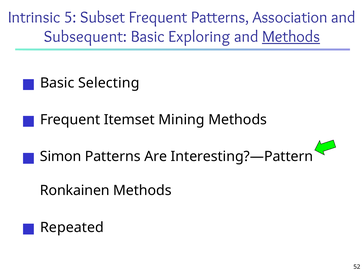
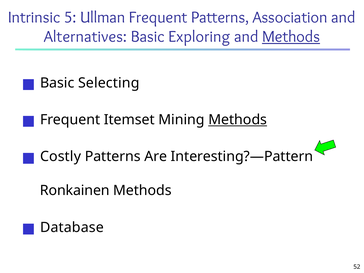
Subset: Subset -> Ullman (103, 17)
Subsequent: Subsequent -> Alternatives (85, 37)
Methods underline: none -> present (238, 120)
Simon: Simon -> Costly (61, 157)
Repeated: Repeated -> Database (72, 227)
